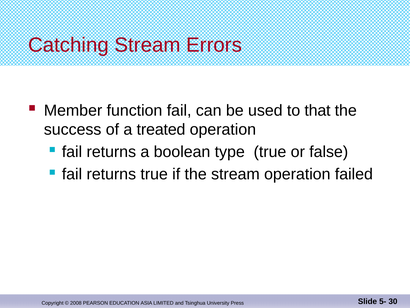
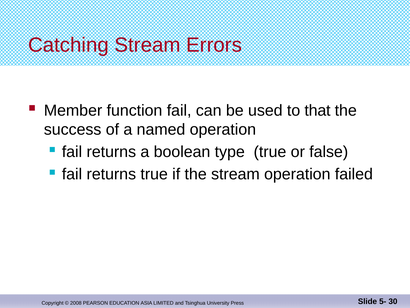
treated: treated -> named (161, 129)
